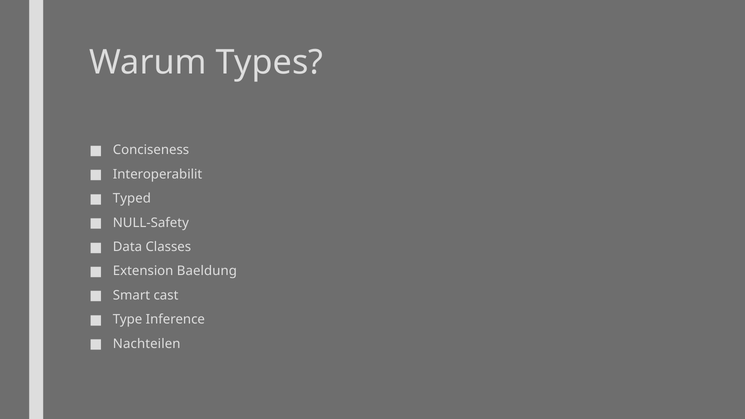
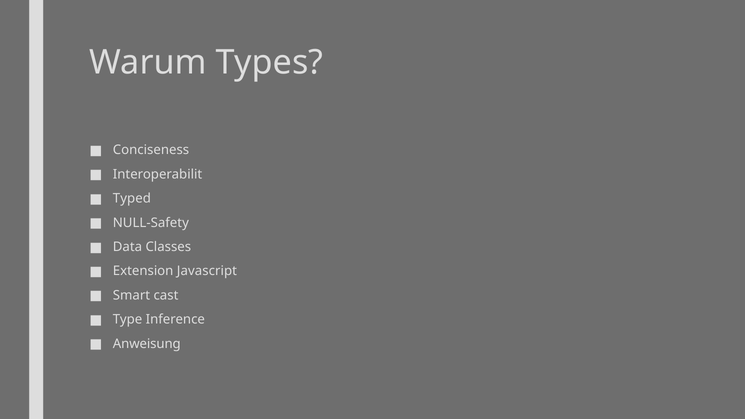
Baeldung: Baeldung -> Javascript (207, 271)
Nachteilen: Nachteilen -> Anweisung (147, 344)
